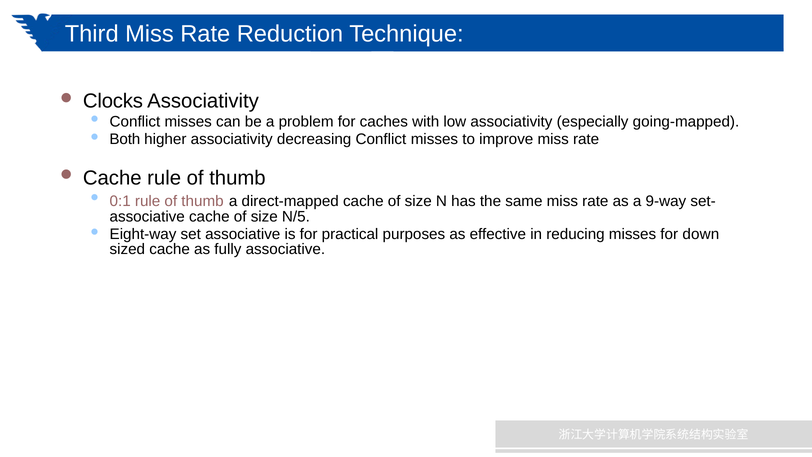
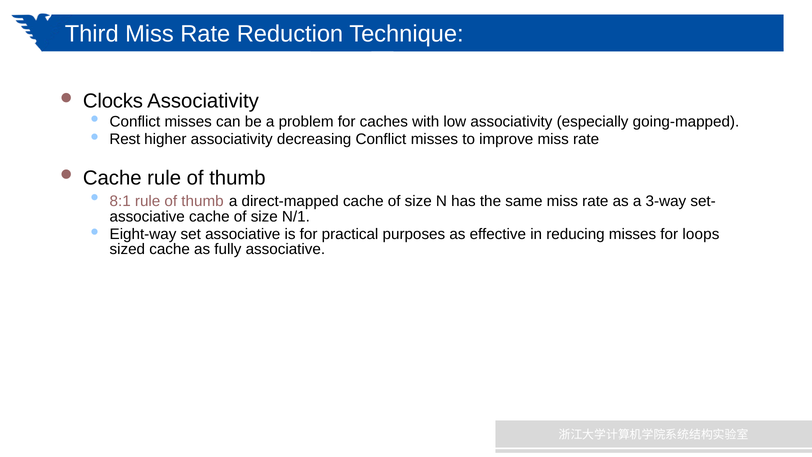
Both: Both -> Rest (125, 139)
0:1: 0:1 -> 8:1 (120, 201)
9-way: 9-way -> 3-way (666, 201)
N/5: N/5 -> N/1 (296, 217)
down: down -> loops (701, 234)
